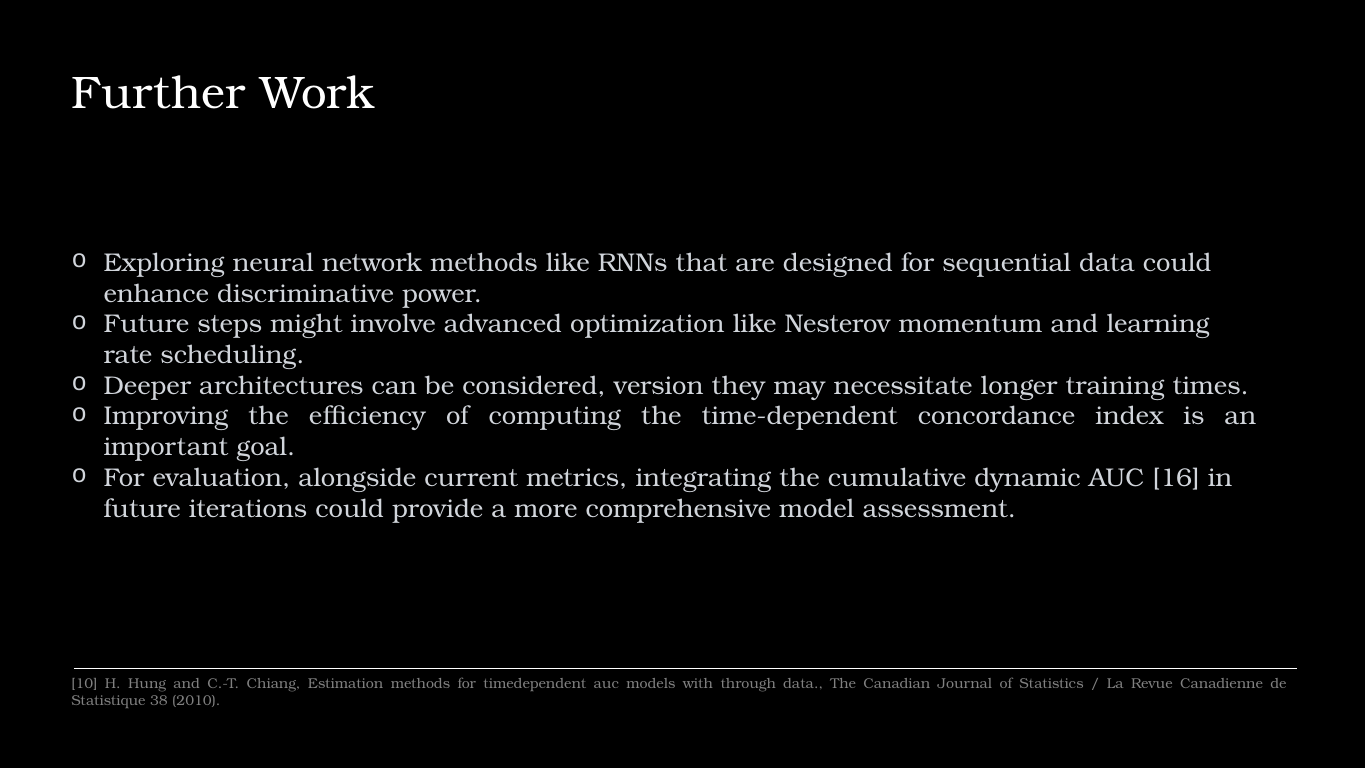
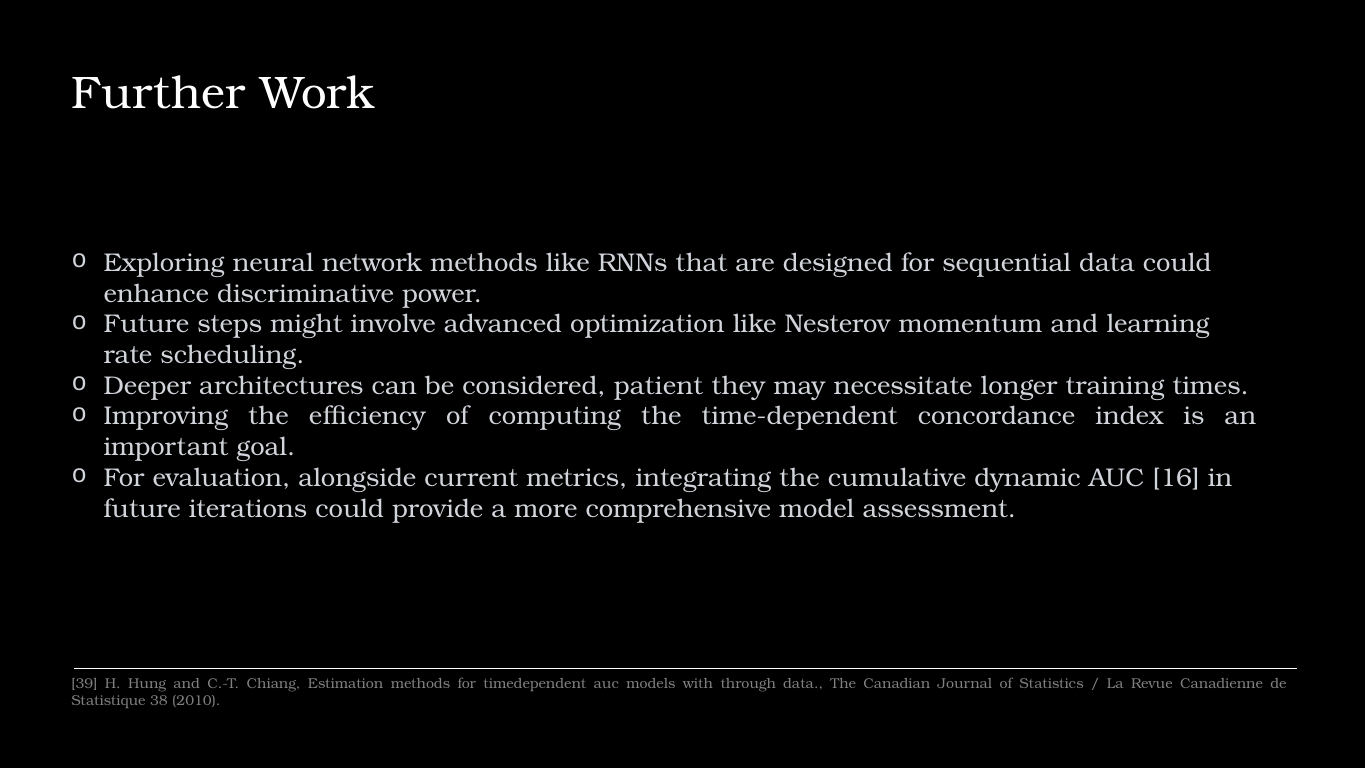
version: version -> patient (658, 386)
10: 10 -> 39 (84, 683)
